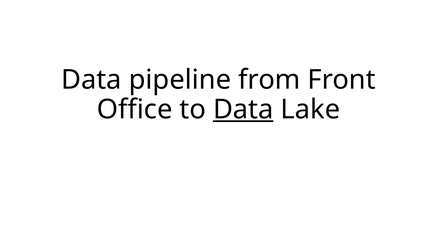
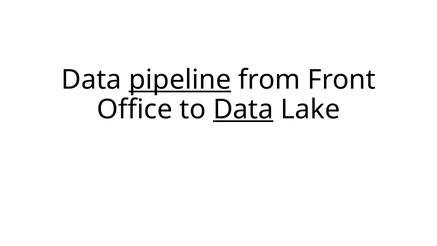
pipeline underline: none -> present (180, 80)
